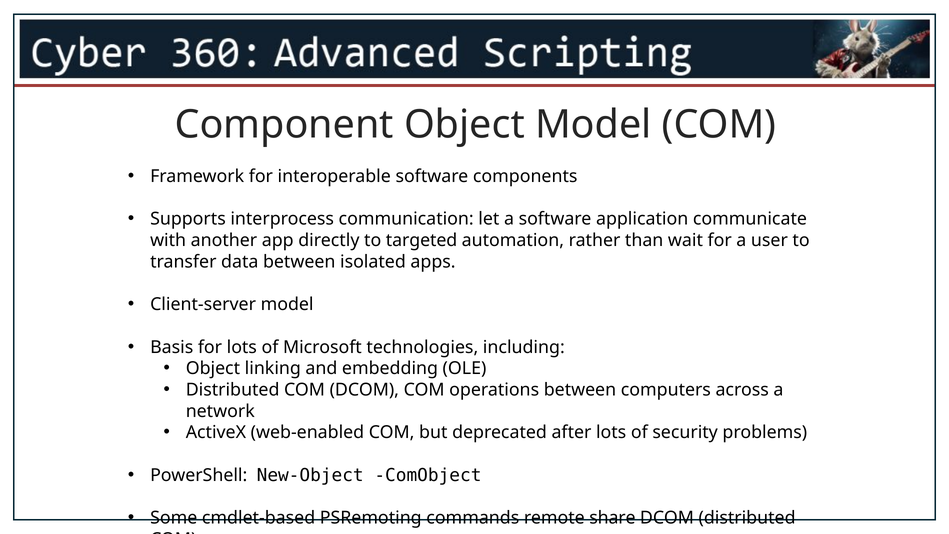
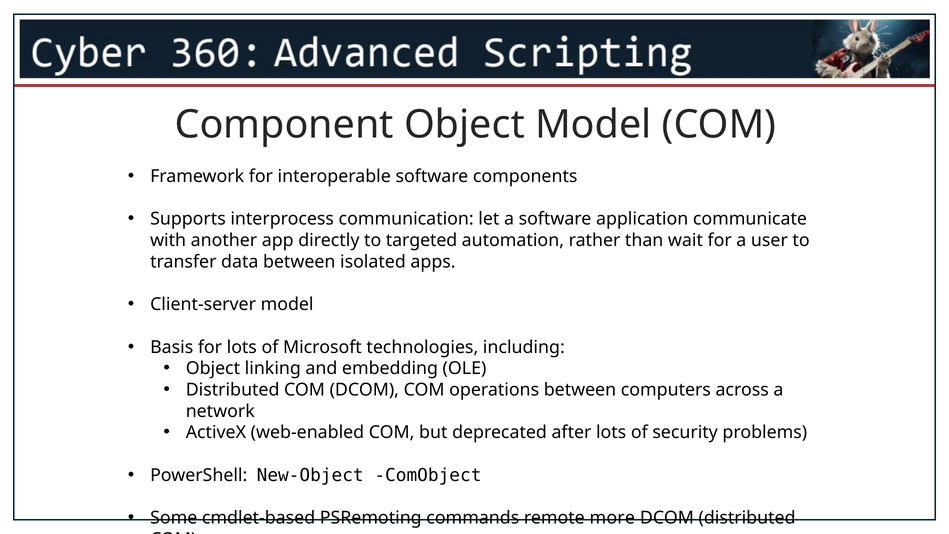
share: share -> more (612, 518)
